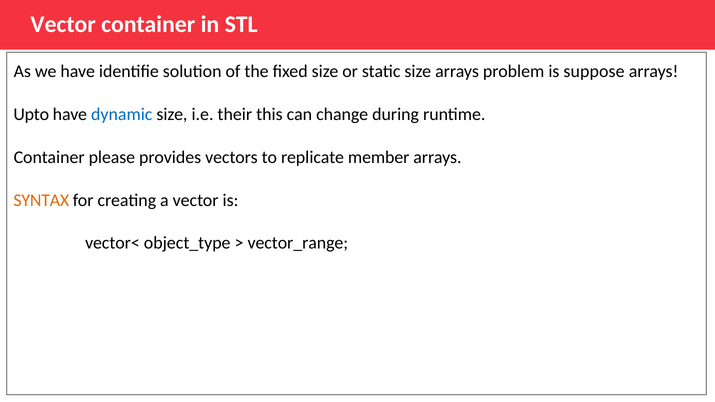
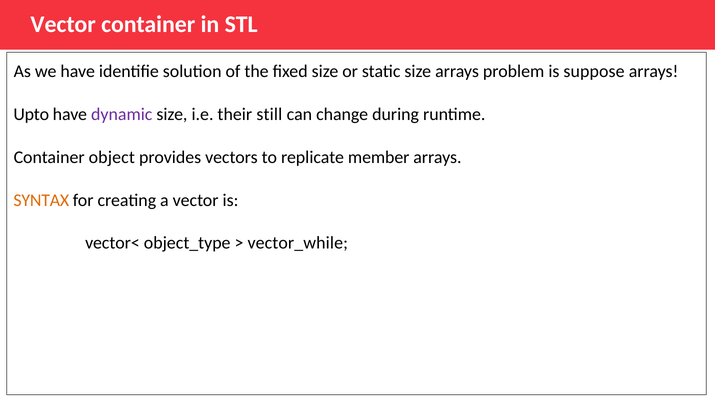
dynamic colour: blue -> purple (122, 114)
this: this -> still (269, 114)
please: please -> object (112, 157)
vector_range: vector_range -> vector_while (298, 243)
